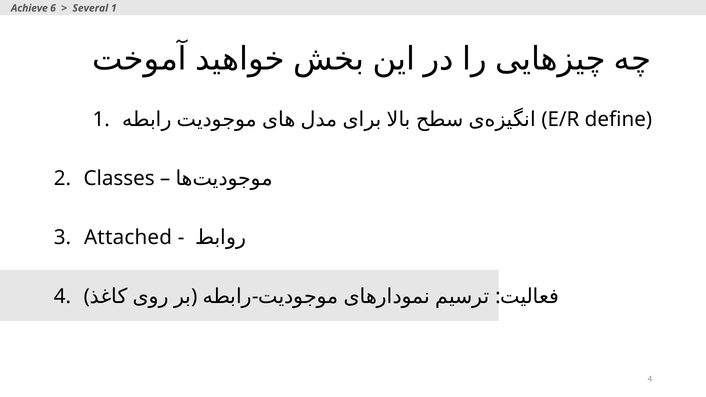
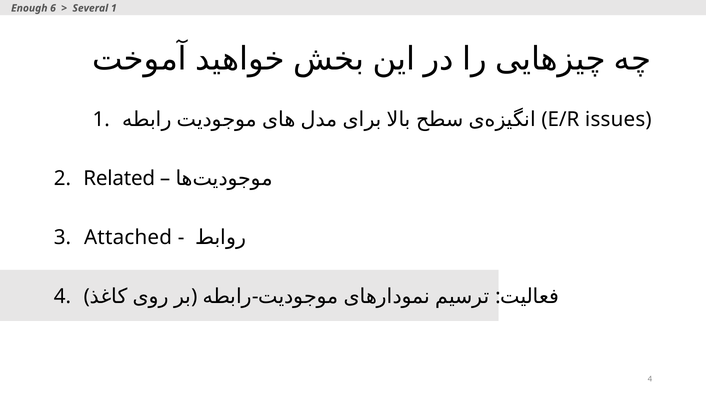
Achieve: Achieve -> Enough (29, 8)
define: define -> issues (618, 119)
Classes: Classes -> Related (119, 178)
